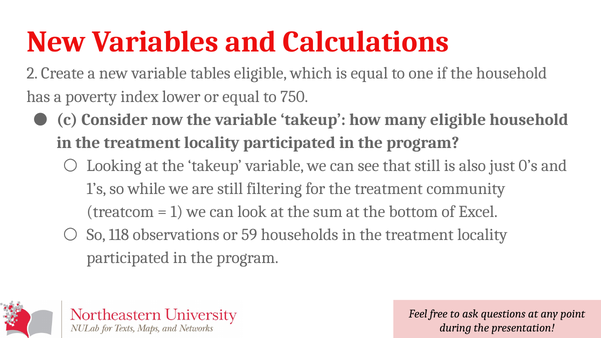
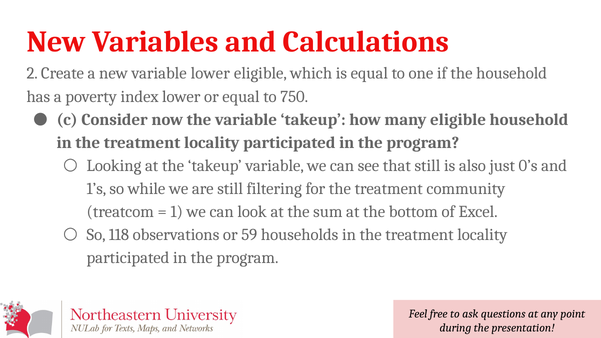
variable tables: tables -> lower (210, 73)
